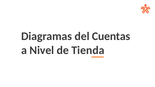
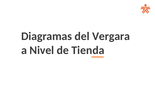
Cuentas: Cuentas -> Vergara (111, 36)
